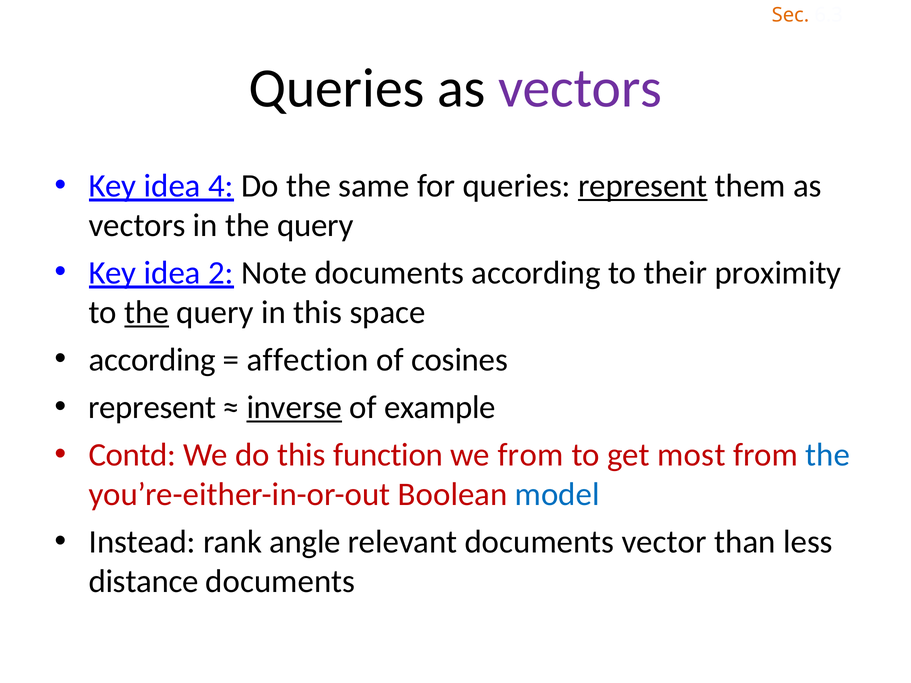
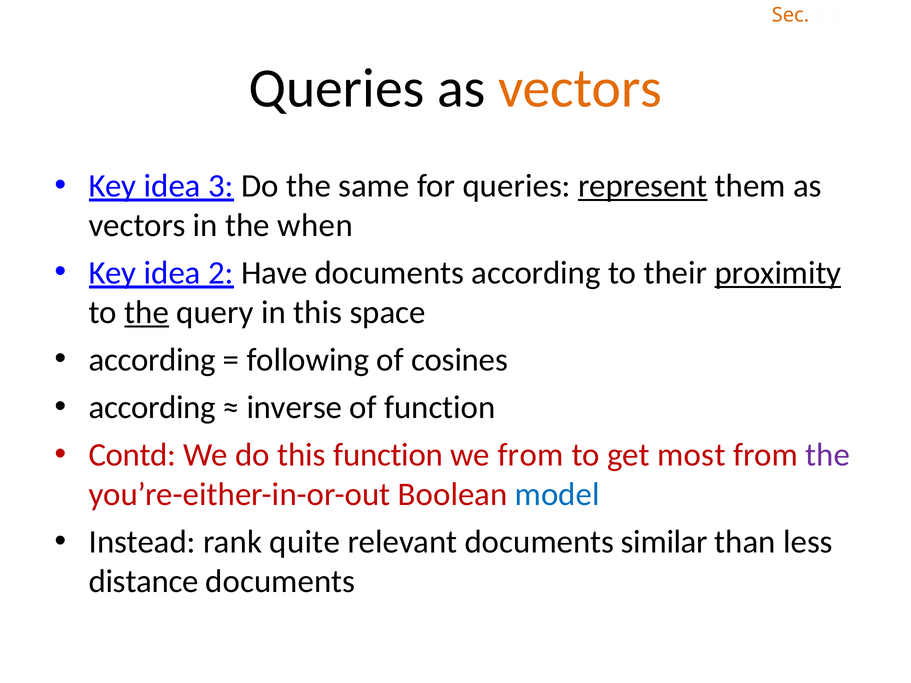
vectors colour: purple -> orange (580, 88)
4: 4 -> 3 (221, 186)
in the query: query -> when (315, 225)
Note: Note -> Have (274, 273)
proximity underline: none -> present (778, 273)
affection: affection -> following (308, 360)
represent: represent -> according (152, 408)
inverse underline: present -> none (294, 408)
of example: example -> function (440, 408)
the colour: blue -> purple (828, 455)
angle: angle -> quite (305, 542)
vector: vector -> similar (664, 542)
